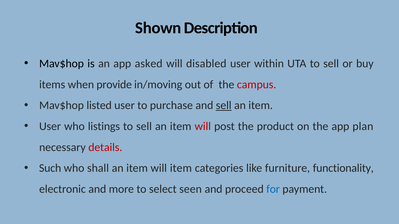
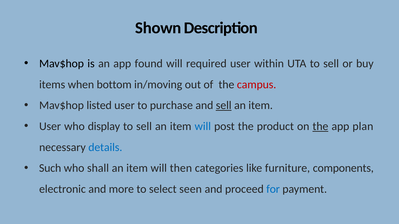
asked: asked -> found (149, 64)
disabled: disabled -> required (206, 64)
provide: provide -> bottom (114, 85)
listings: listings -> display (104, 127)
will colour: red -> blue (203, 127)
the underline: none -> present (320, 127)
details colour: red -> blue (105, 148)
will item: item -> then (181, 168)
functionality: functionality -> components (343, 168)
